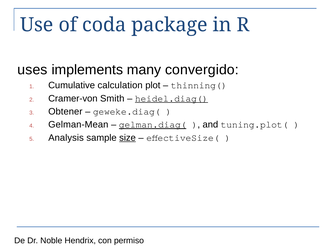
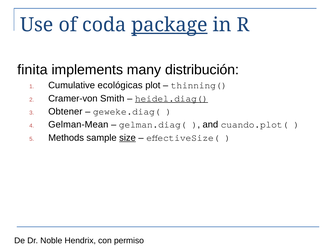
package underline: none -> present (169, 25)
uses: uses -> finita (32, 70)
convergido: convergido -> distribución (202, 70)
calculation: calculation -> ecológicas (120, 85)
gelman.diag( underline: present -> none (153, 125)
tuning.plot(: tuning.plot( -> cuando.plot( (254, 125)
Analysis: Analysis -> Methods (66, 138)
